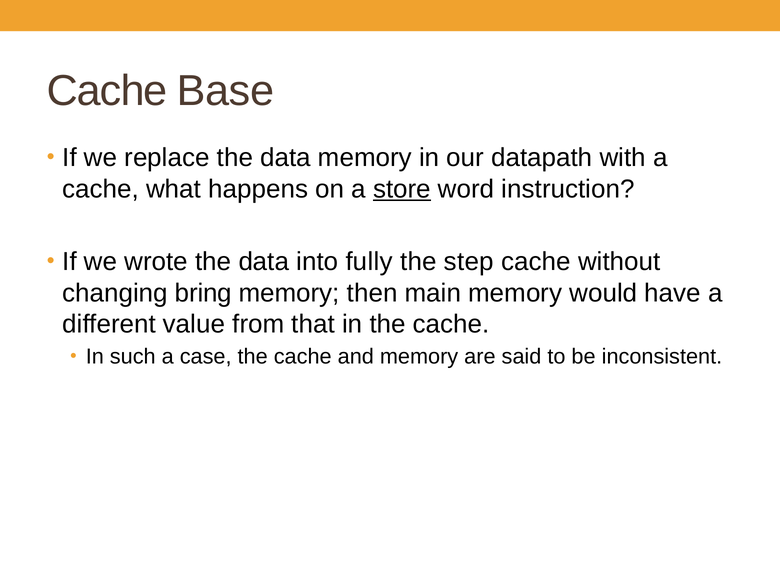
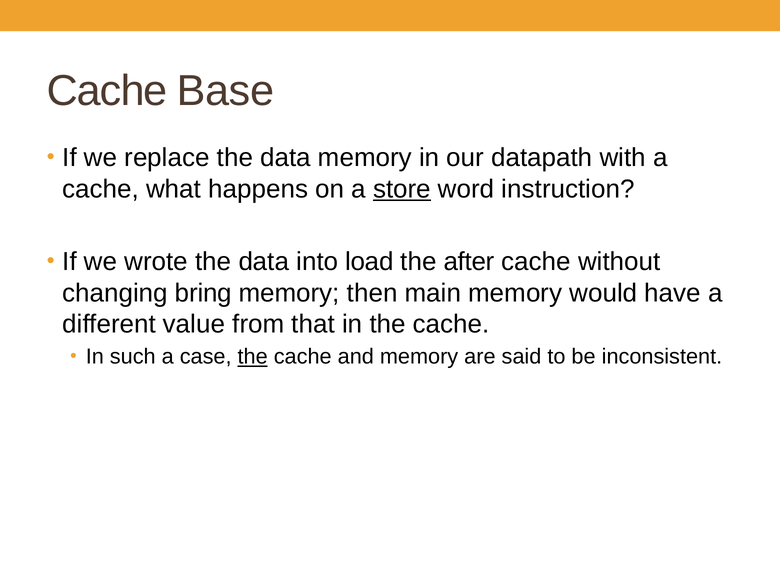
fully: fully -> load (369, 262)
step: step -> after (469, 262)
the underline: none -> present (253, 357)
